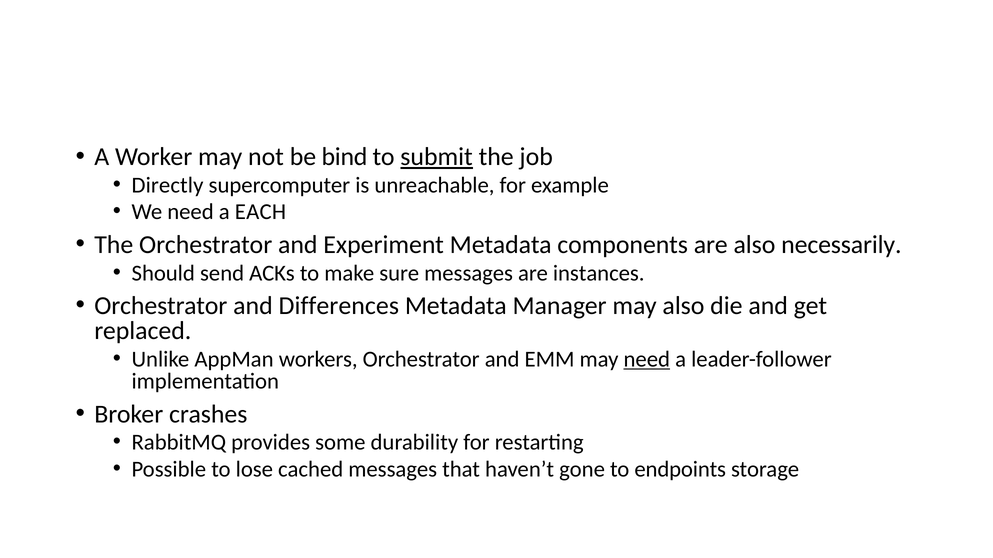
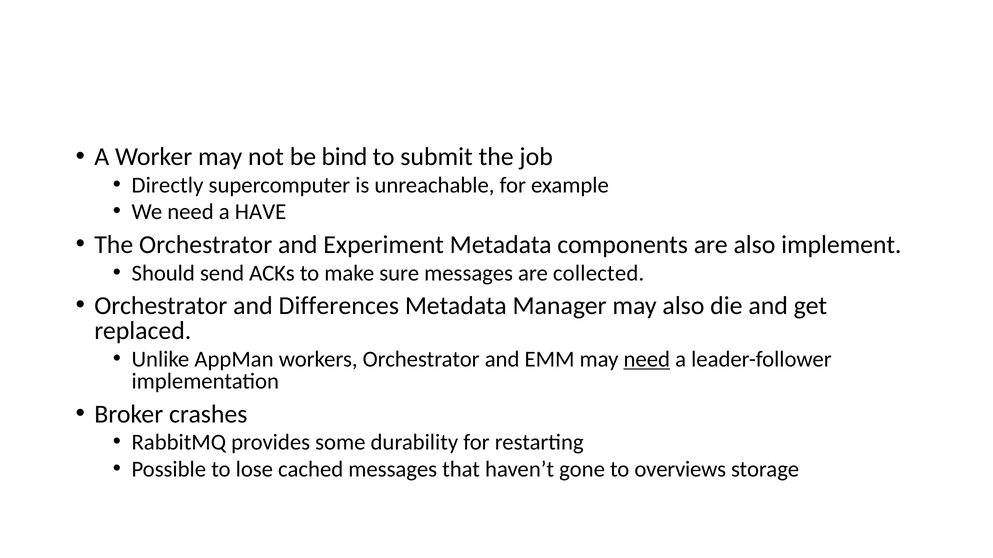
submit underline: present -> none (437, 157)
EACH: EACH -> HAVE (261, 212)
necessarily: necessarily -> implement (841, 245)
instances: instances -> collected (599, 273)
endpoints: endpoints -> overviews (680, 470)
